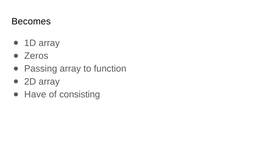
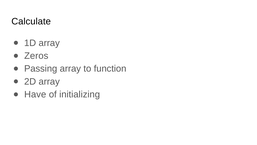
Becomes: Becomes -> Calculate (31, 21)
consisting: consisting -> initializing (80, 94)
